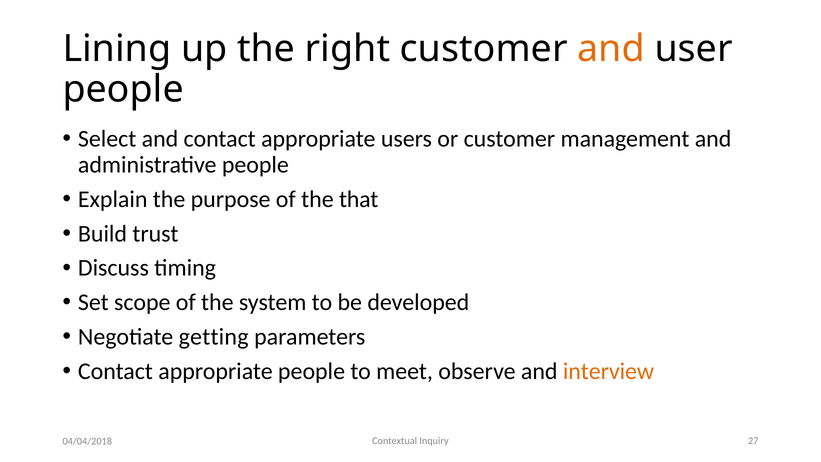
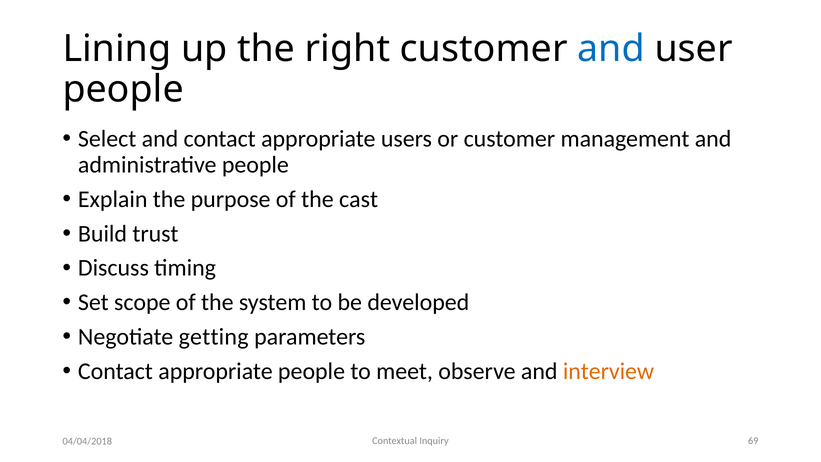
and colour: orange -> blue (611, 49)
that: that -> cast (359, 199)
27: 27 -> 69 (753, 441)
